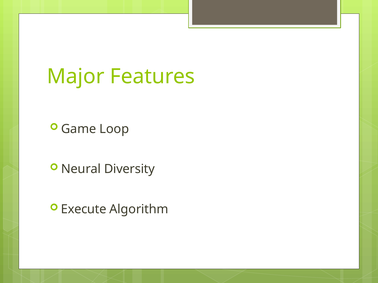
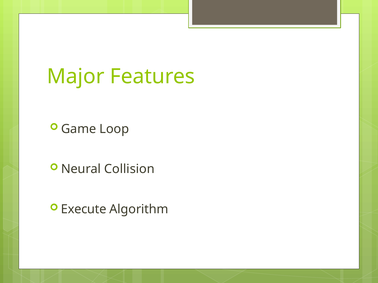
Diversity: Diversity -> Collision (129, 169)
